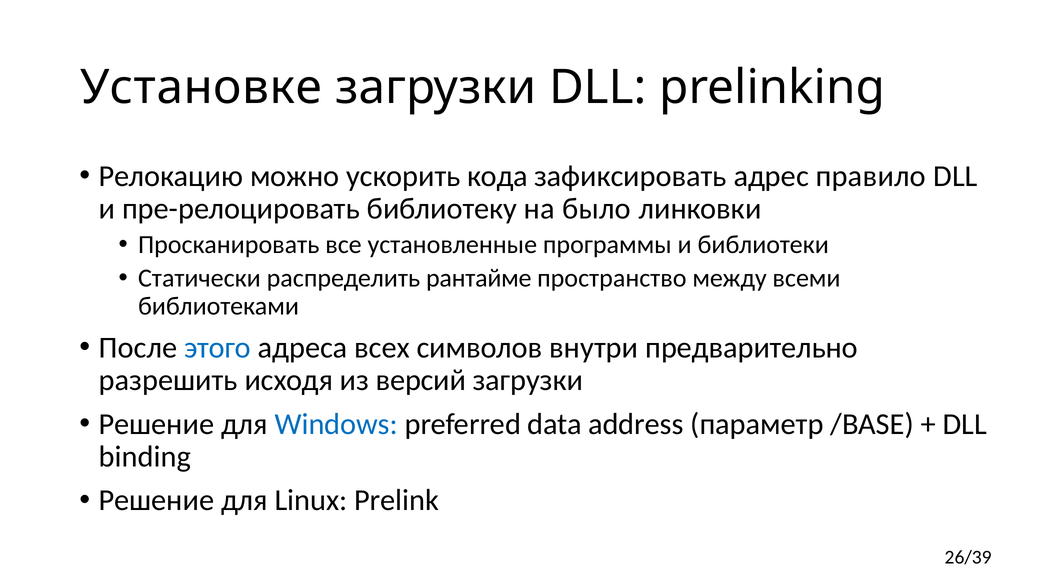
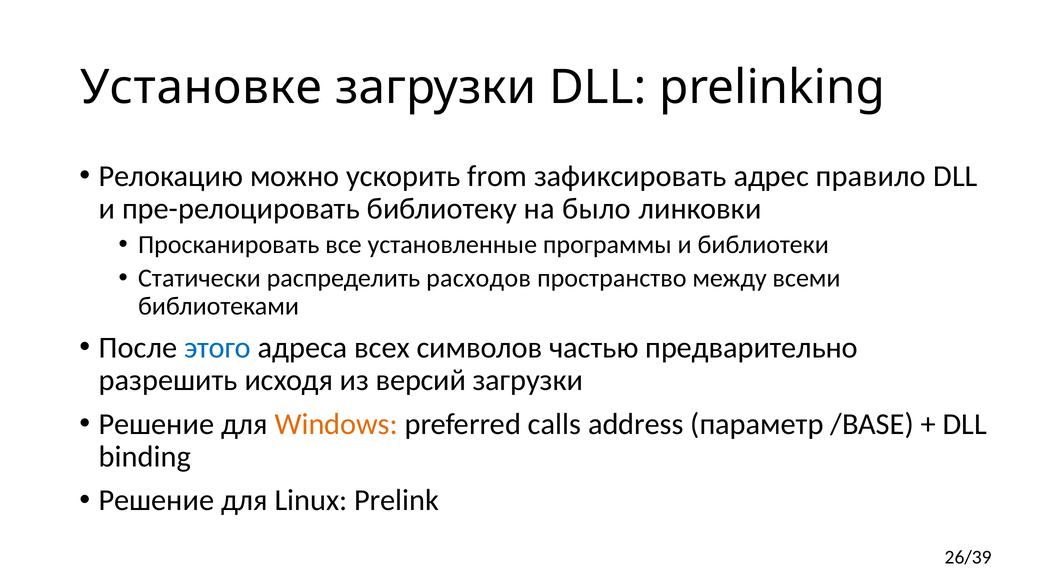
кода: кода -> from (497, 176)
рантайме: рантайме -> расходов (479, 278)
внутри: внутри -> частью (594, 348)
Windows colour: blue -> orange (336, 424)
data: data -> calls (554, 424)
